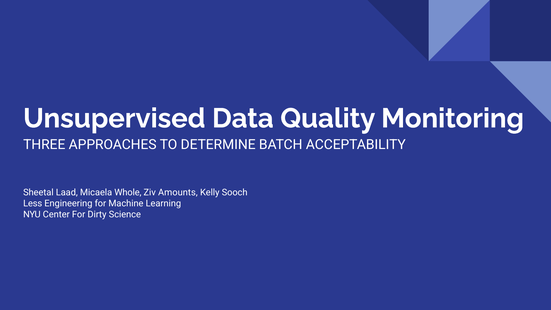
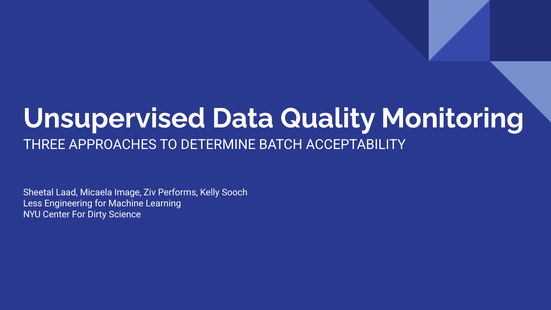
Whole: Whole -> Image (128, 192)
Amounts: Amounts -> Performs (178, 192)
